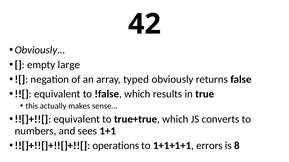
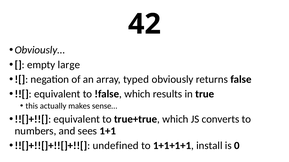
operations: operations -> undefined (116, 146)
errors: errors -> install (209, 146)
8: 8 -> 0 (237, 146)
